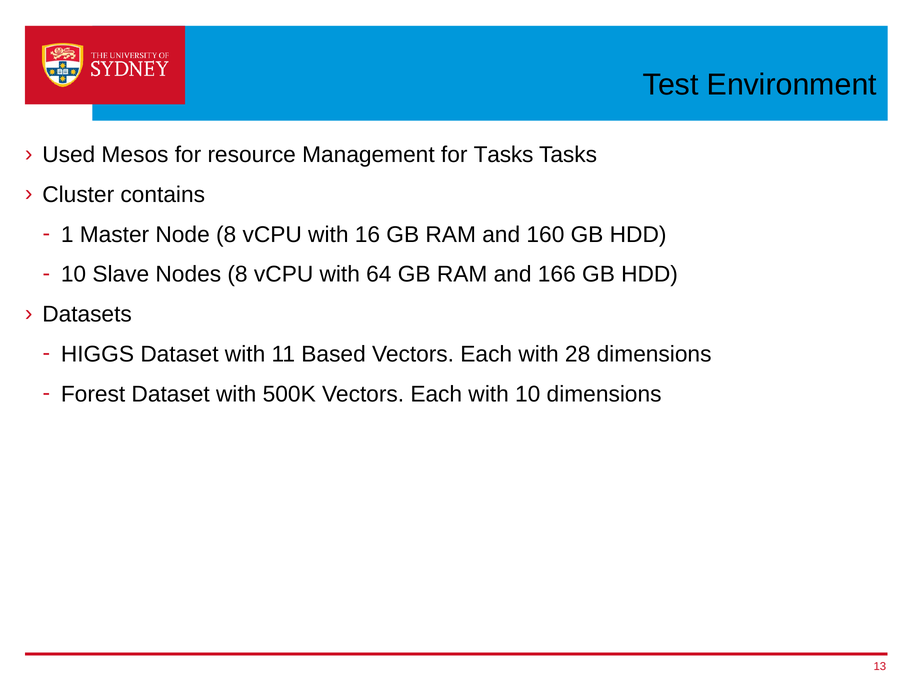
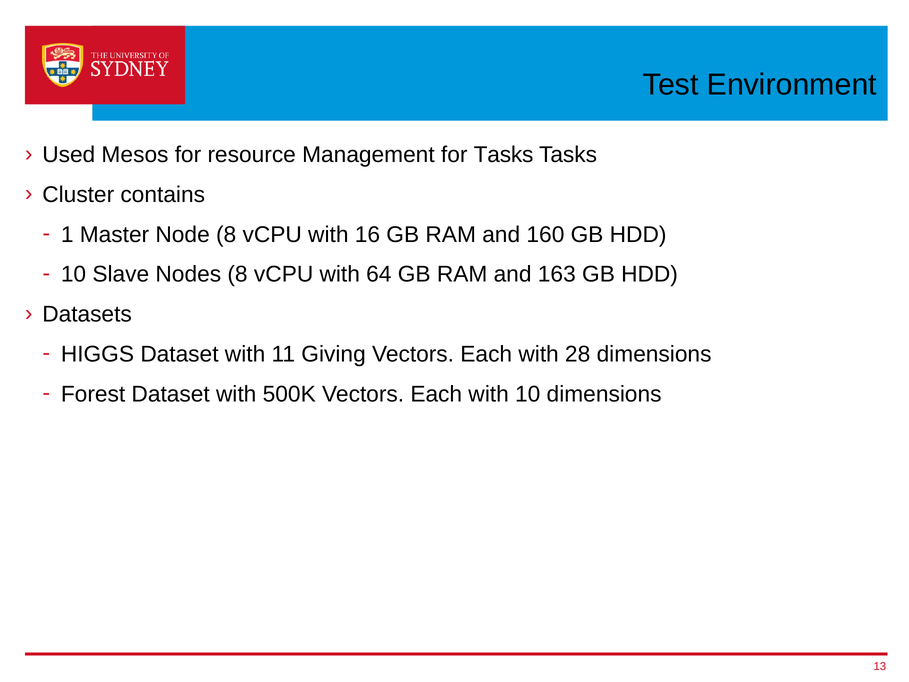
166: 166 -> 163 (557, 274)
Based: Based -> Giving (334, 354)
